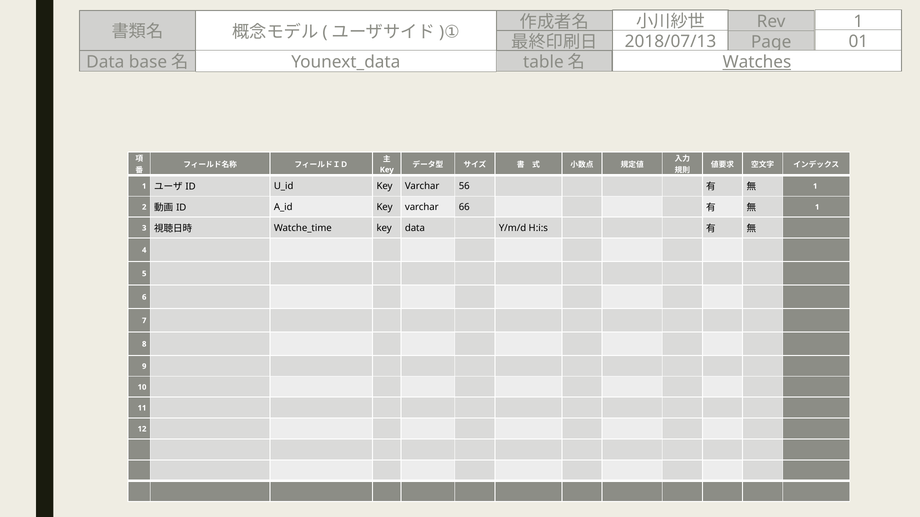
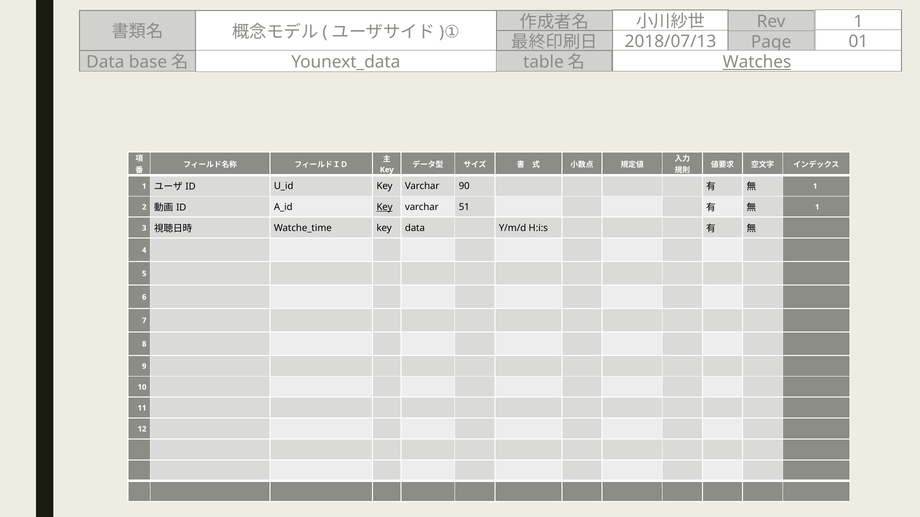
56: 56 -> 90 (464, 186)
Key underline: none -> present (385, 207)
66: 66 -> 51 (464, 207)
